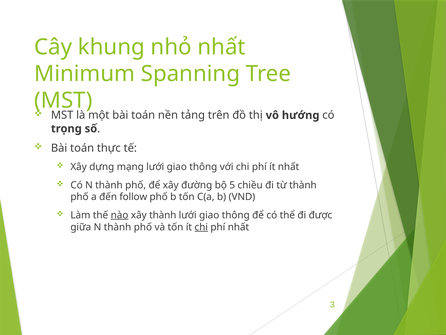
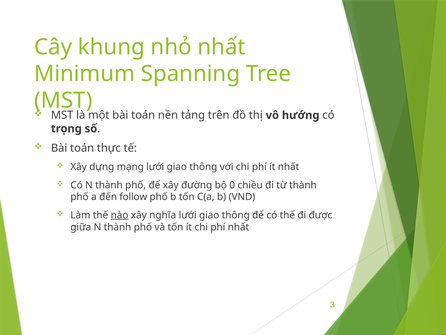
5: 5 -> 0 (232, 185)
xây thành: thành -> nghĩa (163, 215)
chi underline: present -> none (201, 227)
